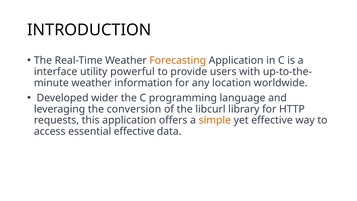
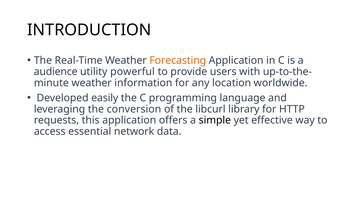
interface: interface -> audience (56, 72)
wider: wider -> easily (105, 98)
simple colour: orange -> black (215, 120)
essential effective: effective -> network (134, 131)
